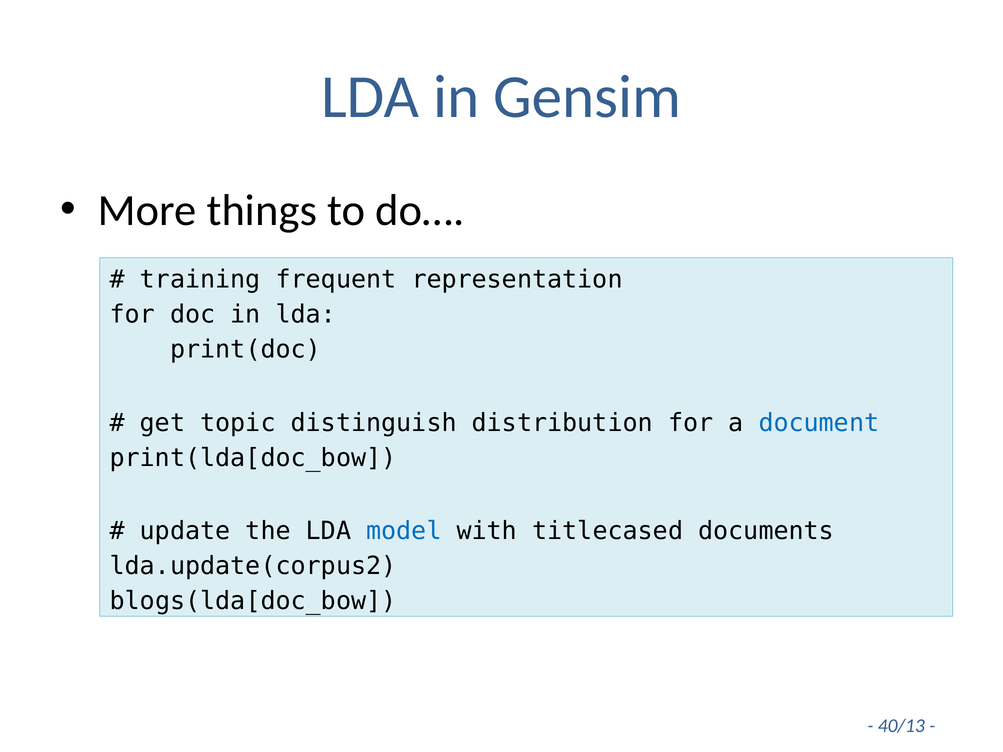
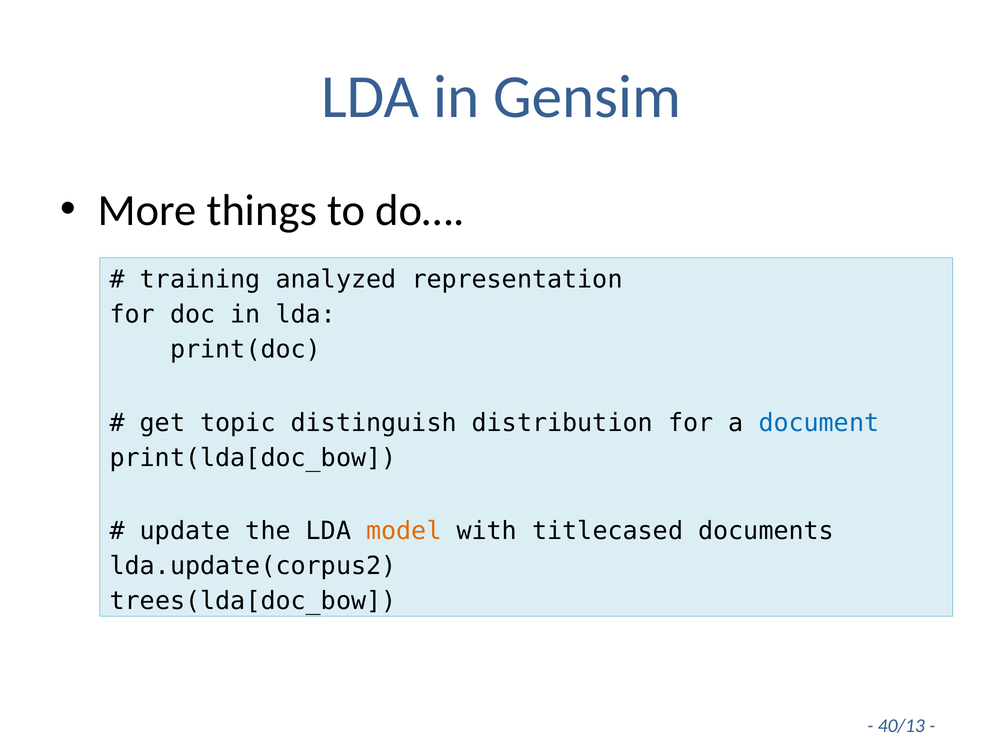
frequent: frequent -> analyzed (336, 279)
model colour: blue -> orange (404, 531)
blogs(lda[doc_bow: blogs(lda[doc_bow -> trees(lda[doc_bow (253, 601)
